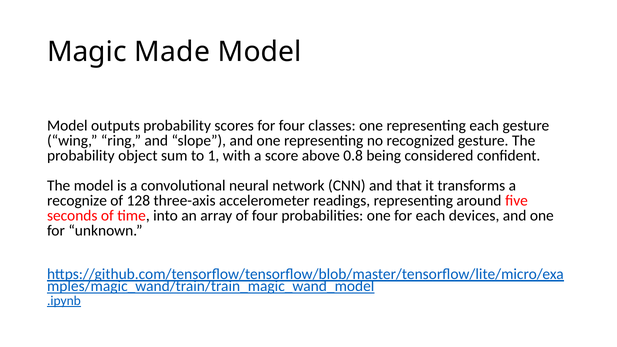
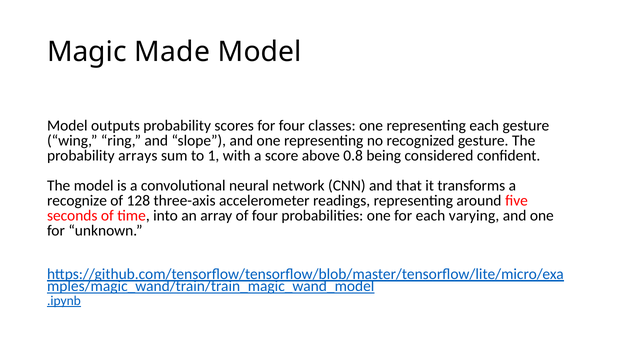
object: object -> arrays (138, 156)
devices: devices -> varying (474, 216)
